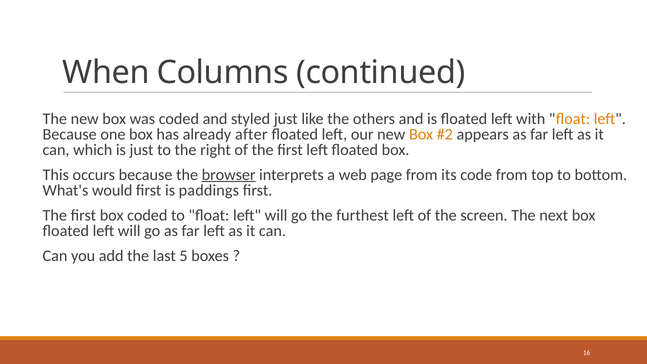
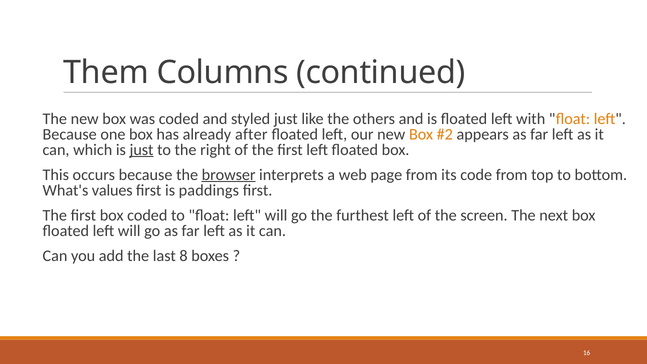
When: When -> Them (106, 72)
just underline: none -> present (142, 150)
would: would -> values (112, 190)
5: 5 -> 8 (184, 256)
